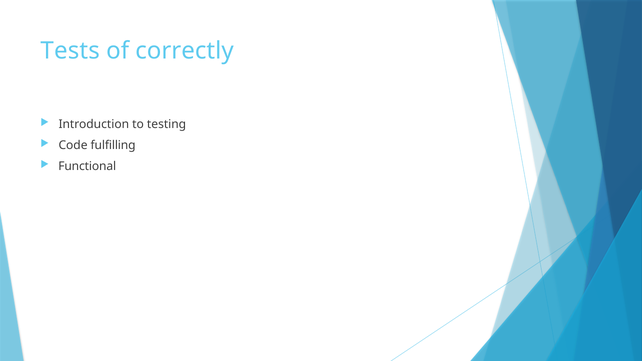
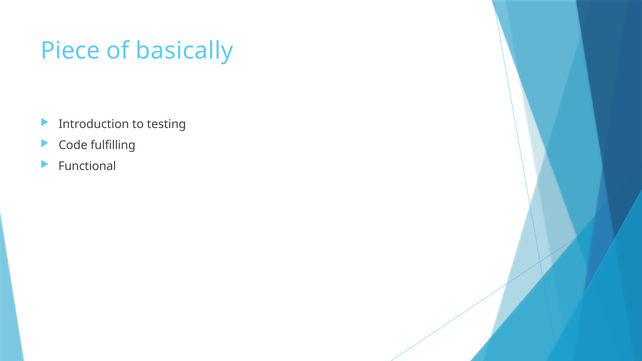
Tests: Tests -> Piece (70, 51)
correctly: correctly -> basically (184, 51)
